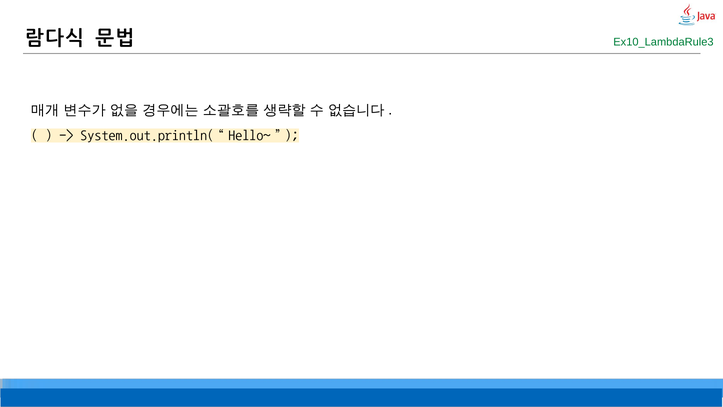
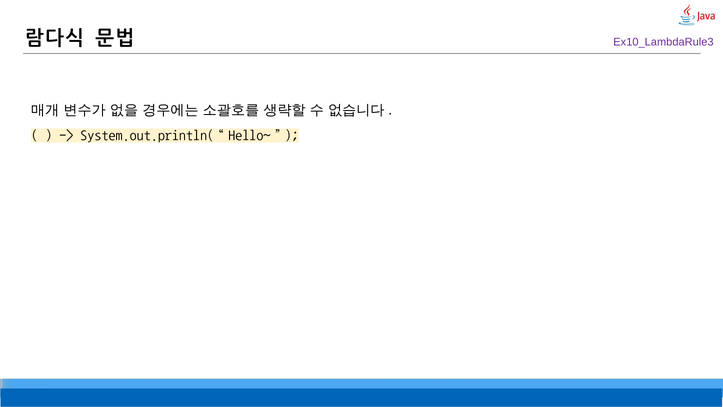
Ex10_LambdaRule3 colour: green -> purple (663, 42)
